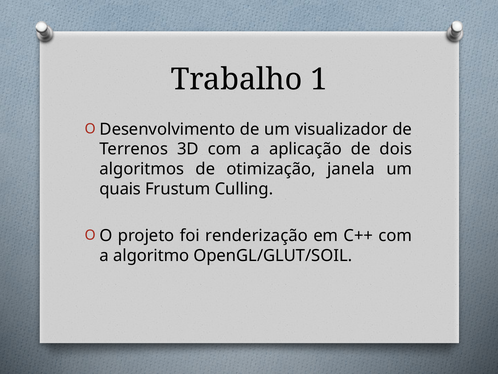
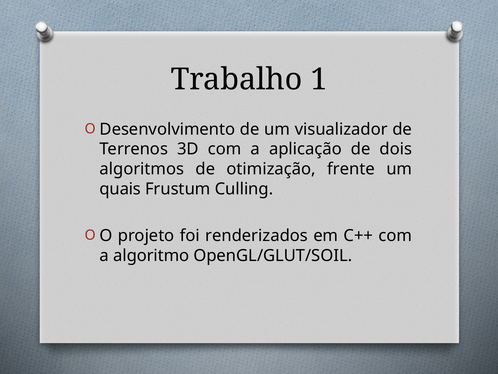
janela: janela -> frente (351, 169)
renderização: renderização -> renderizados (257, 235)
